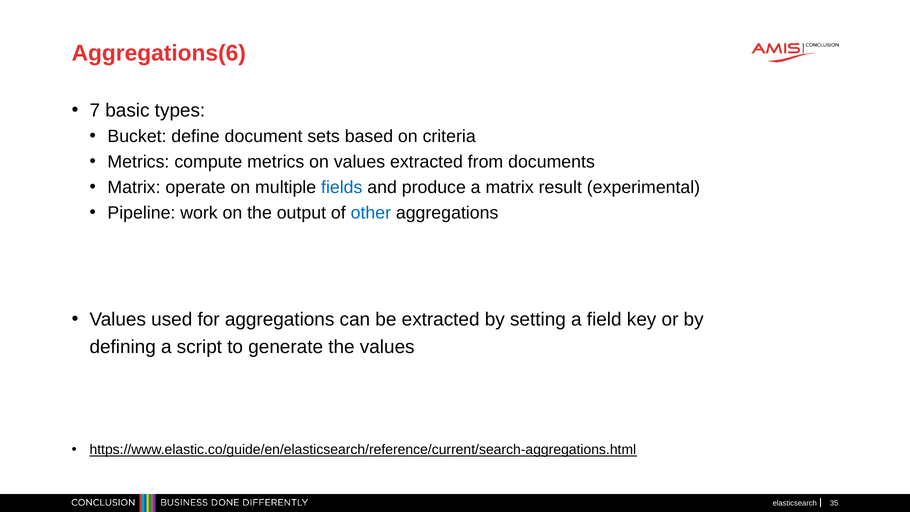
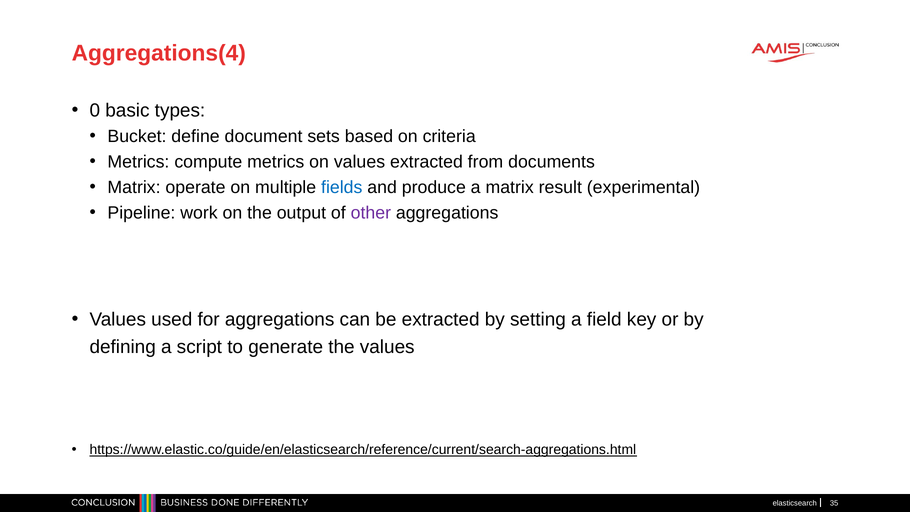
Aggregations(6: Aggregations(6 -> Aggregations(4 (159, 53)
7: 7 -> 0 (95, 110)
other colour: blue -> purple (371, 213)
